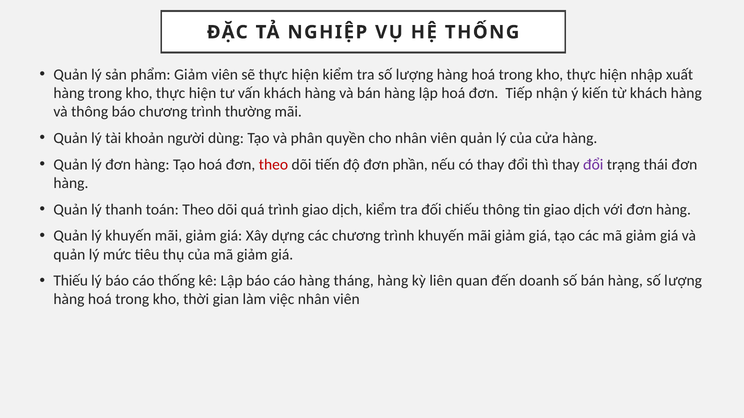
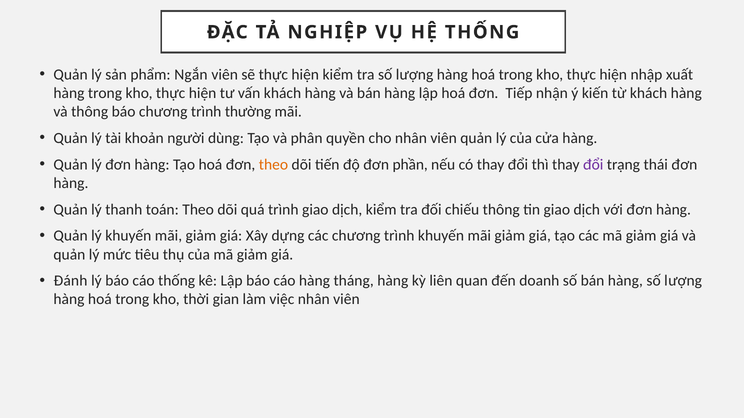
phẩm Giảm: Giảm -> Ngắn (191, 75)
theo colour: red -> orange (273, 165)
Thiếu: Thiếu -> Đánh (71, 281)
